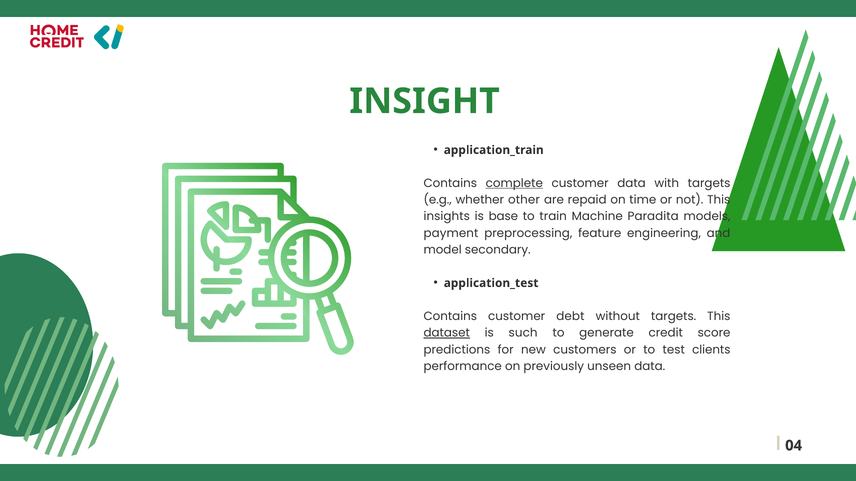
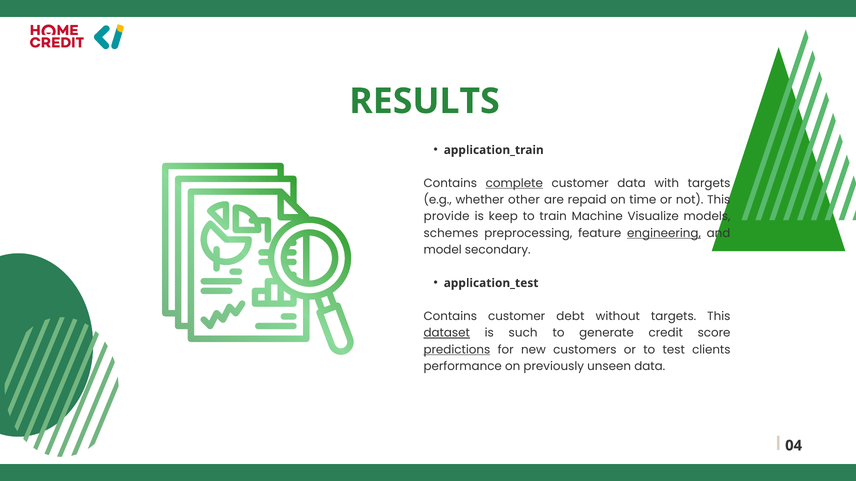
INSIGHT: INSIGHT -> RESULTS (425, 101)
insights: insights -> provide (447, 217)
base: base -> keep (503, 217)
Paradita: Paradita -> Visualize (653, 217)
payment: payment -> schemes (451, 233)
engineering underline: none -> present (664, 233)
predictions underline: none -> present (457, 350)
